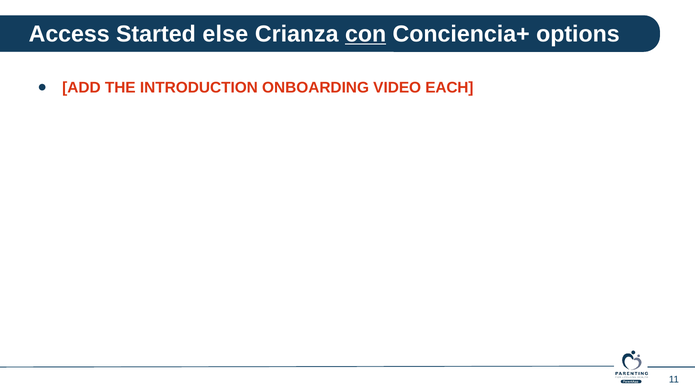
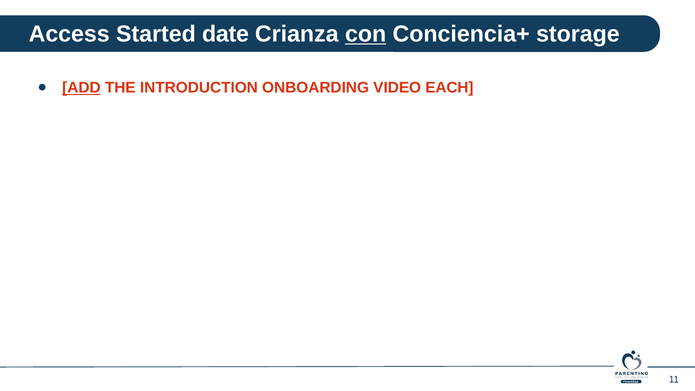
else: else -> date (226, 34)
options: options -> storage (578, 34)
ADD underline: none -> present (81, 88)
